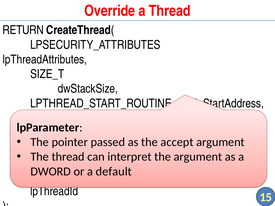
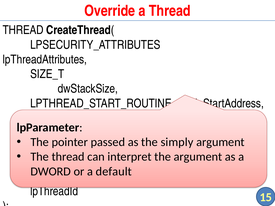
RETURN: RETURN -> THREAD (23, 30)
accept: accept -> simply (177, 142)
